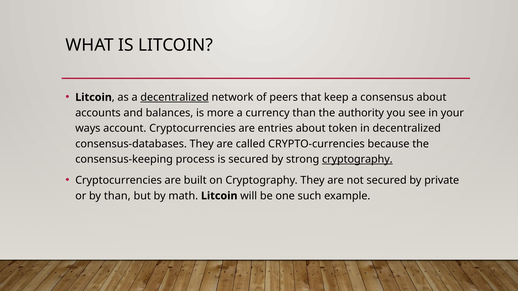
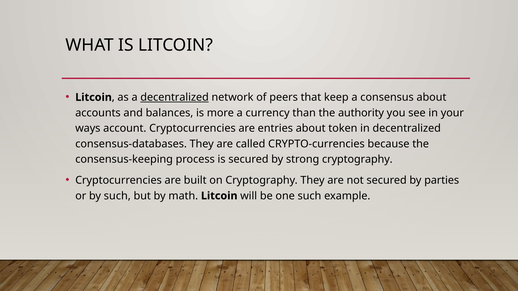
cryptography underline: present -> none (357, 160)
private: private -> parties (442, 180)
by than: than -> such (117, 196)
